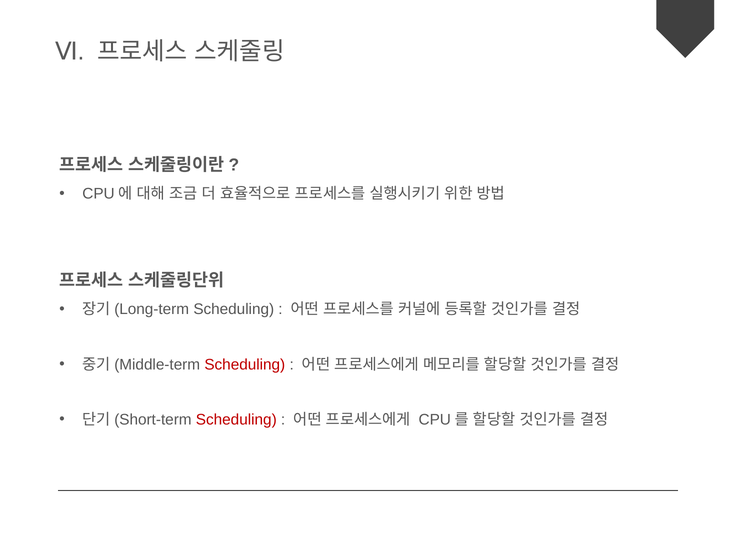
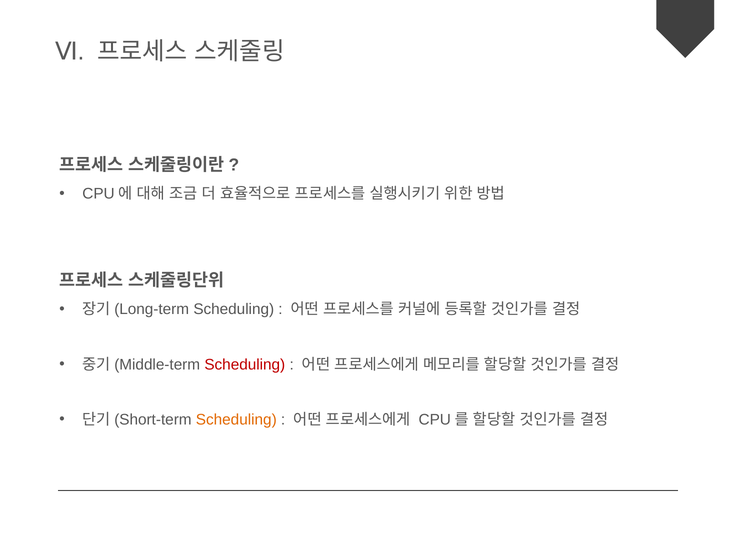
Scheduling colour: red -> orange (236, 420)
